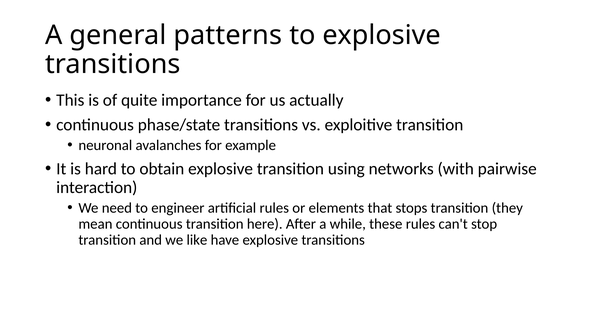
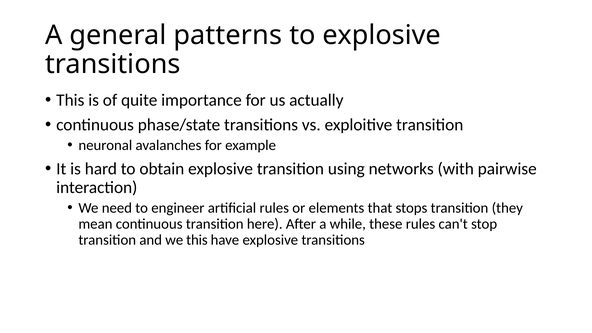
we like: like -> this (197, 240)
